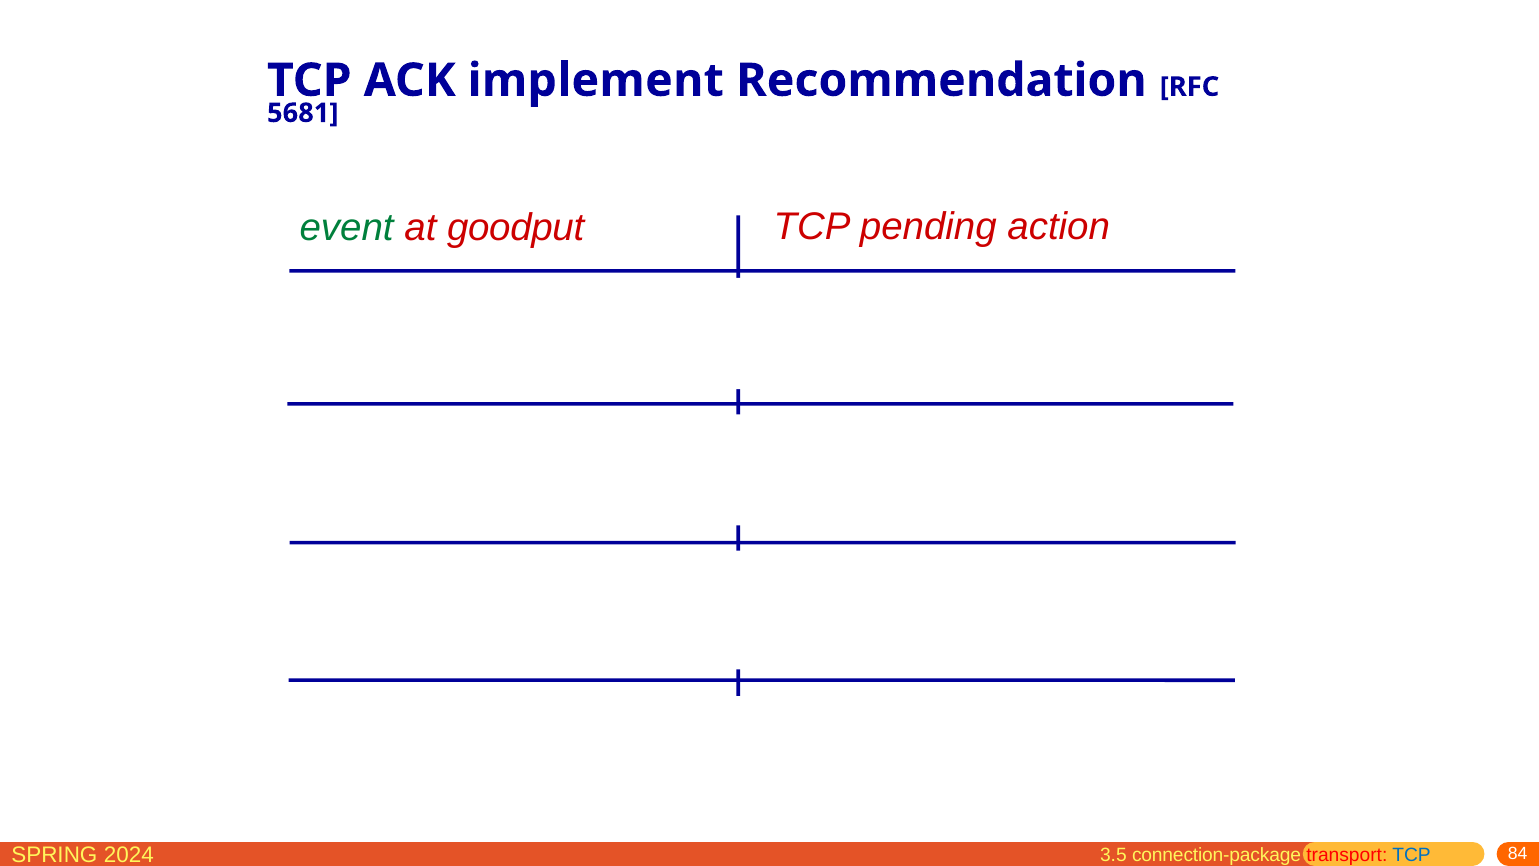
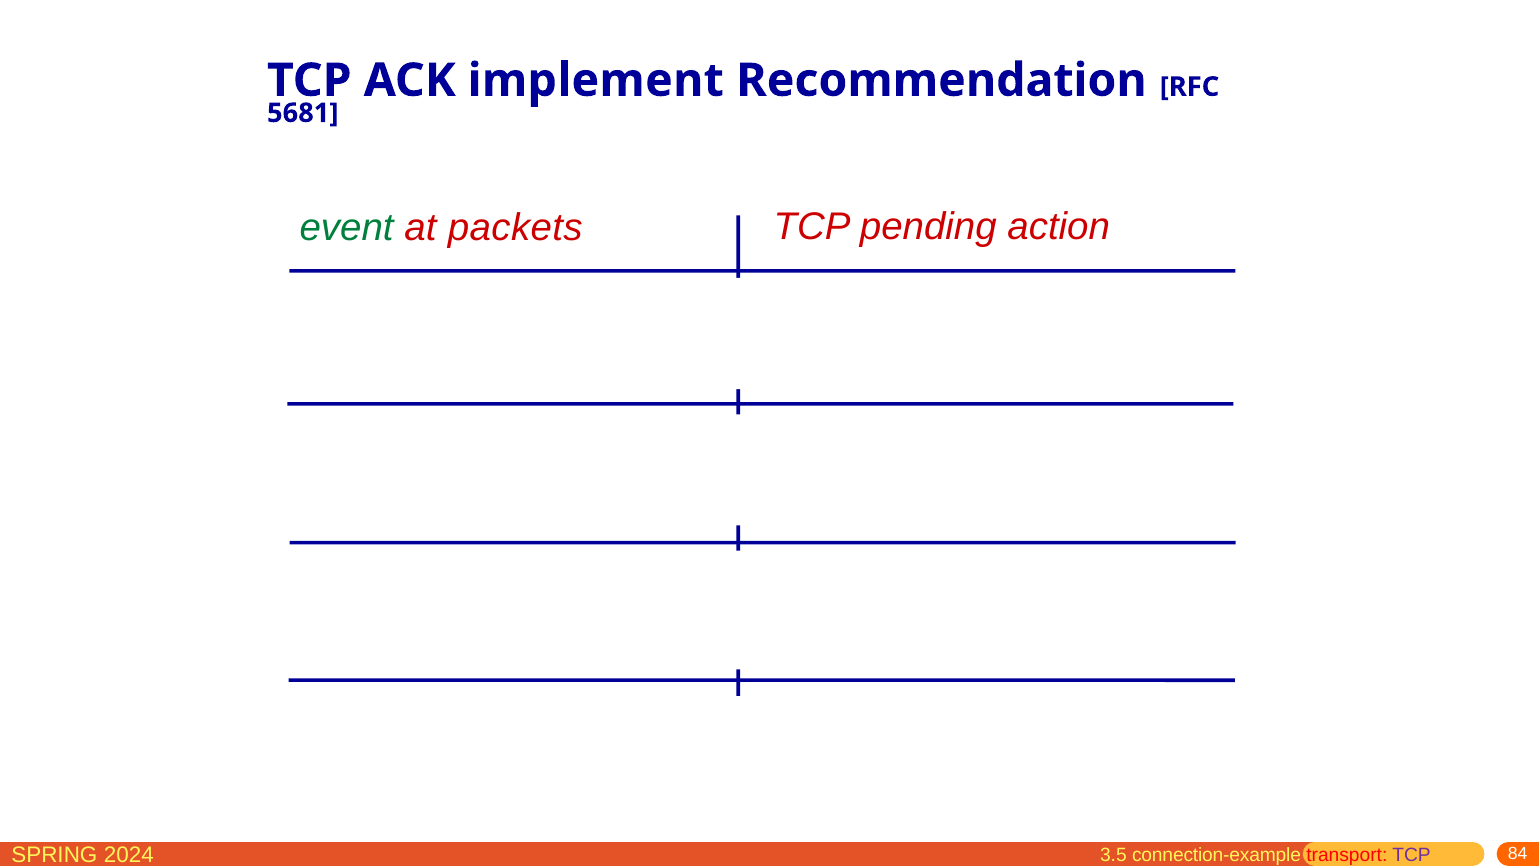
goodput: goodput -> packets (515, 228)
connection-package: connection-package -> connection-example (1217, 855)
TCP colour: blue -> purple (1412, 855)
